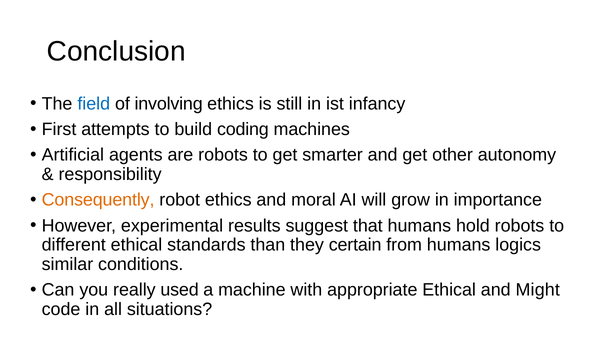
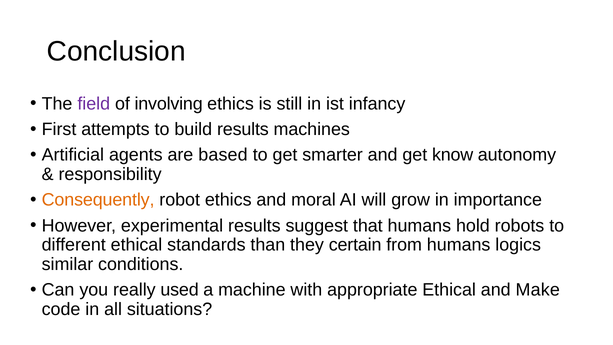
field colour: blue -> purple (94, 104)
build coding: coding -> results (243, 129)
are robots: robots -> based (223, 155)
other: other -> know (453, 155)
Might: Might -> Make (538, 290)
